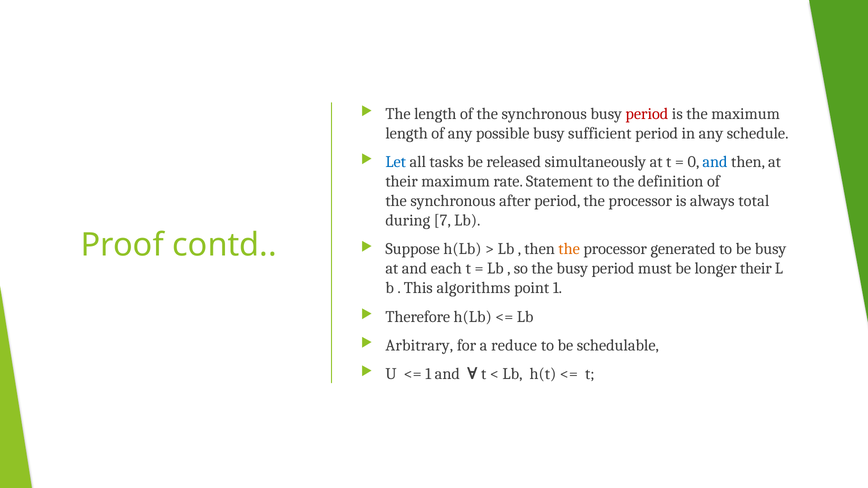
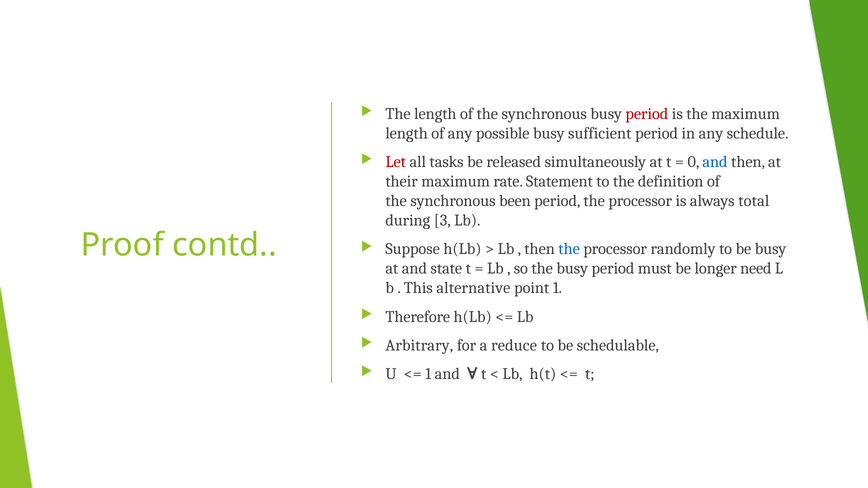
Let colour: blue -> red (396, 162)
after: after -> been (515, 201)
7: 7 -> 3 (442, 221)
the colour: orange -> blue (569, 249)
generated: generated -> randomly (683, 249)
each: each -> state (446, 269)
longer their: their -> need (756, 269)
algorithms: algorithms -> alternative (473, 288)
